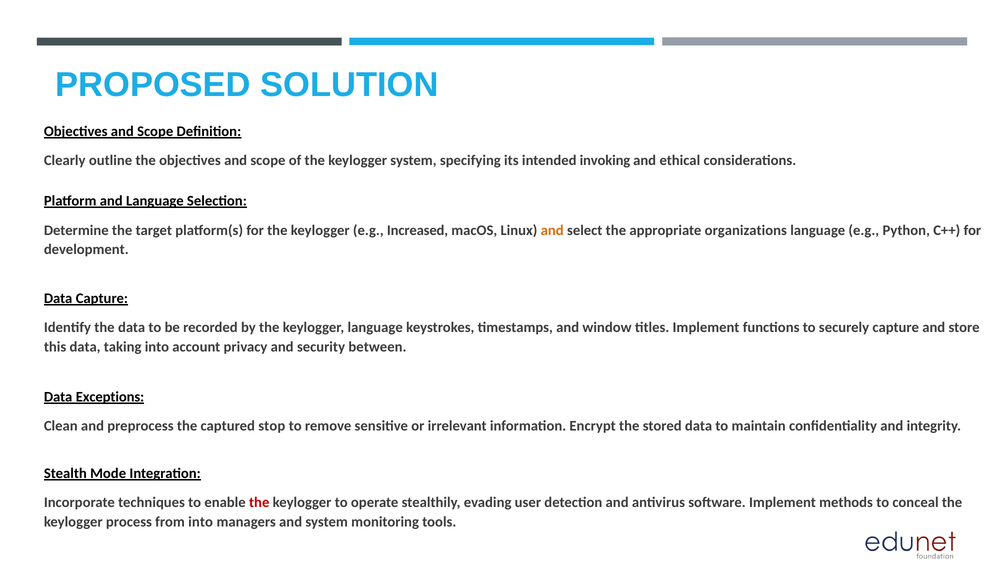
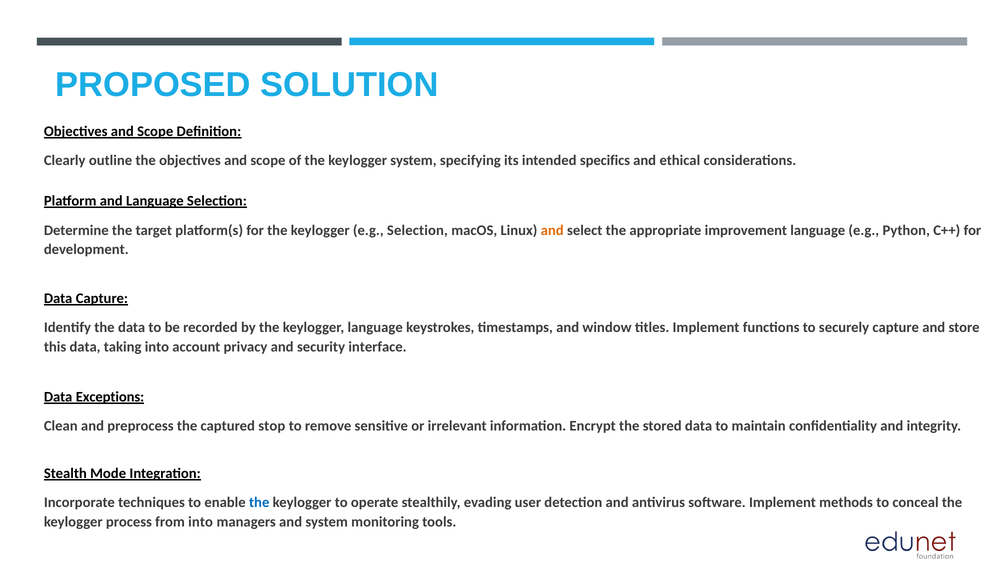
invoking: invoking -> specifics (605, 161)
e.g Increased: Increased -> Selection (417, 230)
organizations: organizations -> improvement (746, 230)
between: between -> interface (378, 347)
the colour: red -> blue (259, 502)
